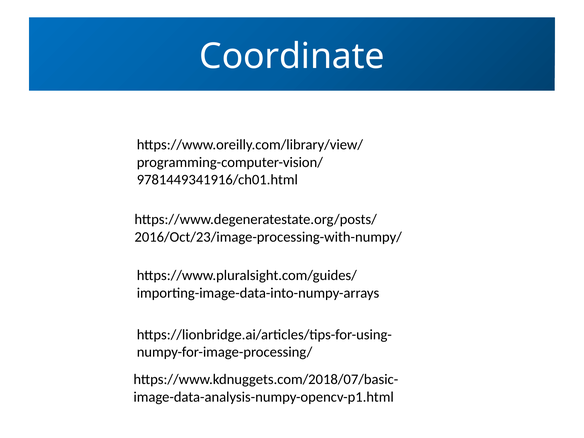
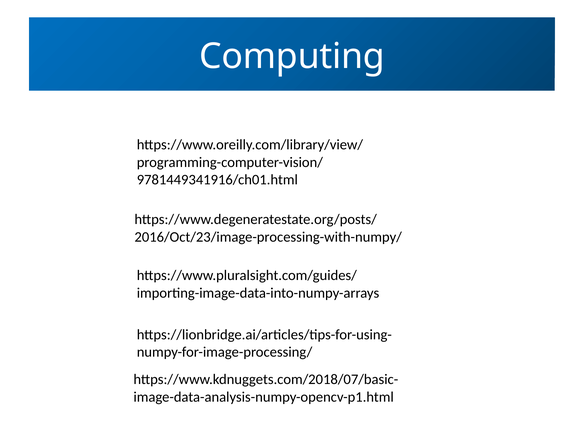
Coordinate: Coordinate -> Computing (292, 57)
